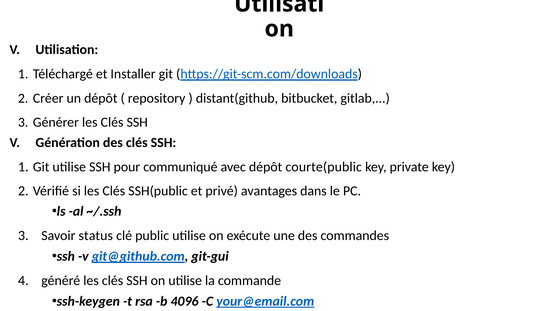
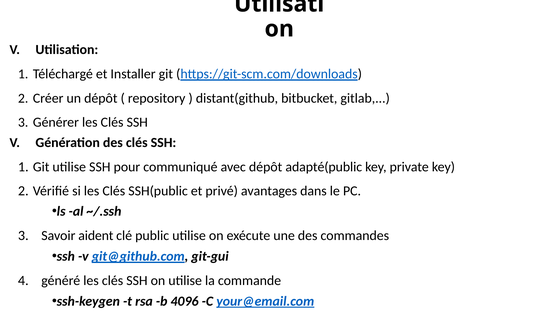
courte(public: courte(public -> adapté(public (324, 167)
status: status -> aident (96, 236)
